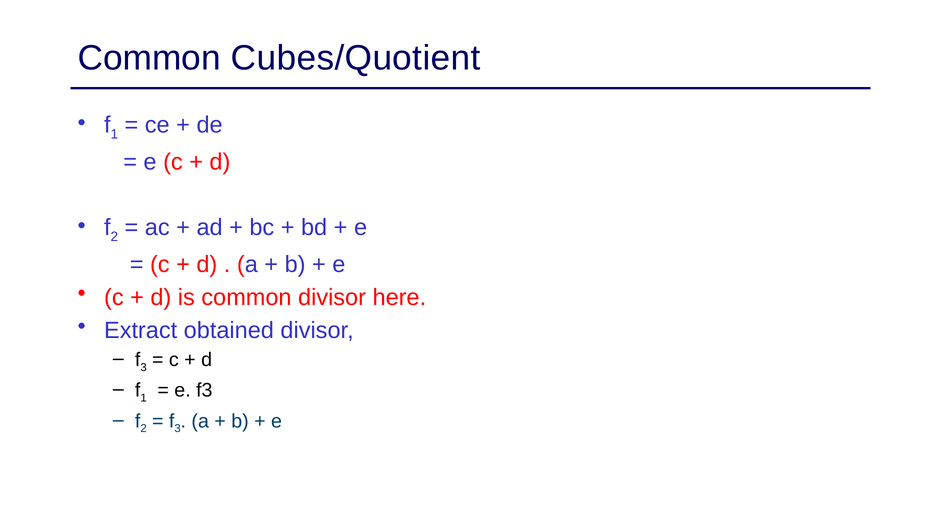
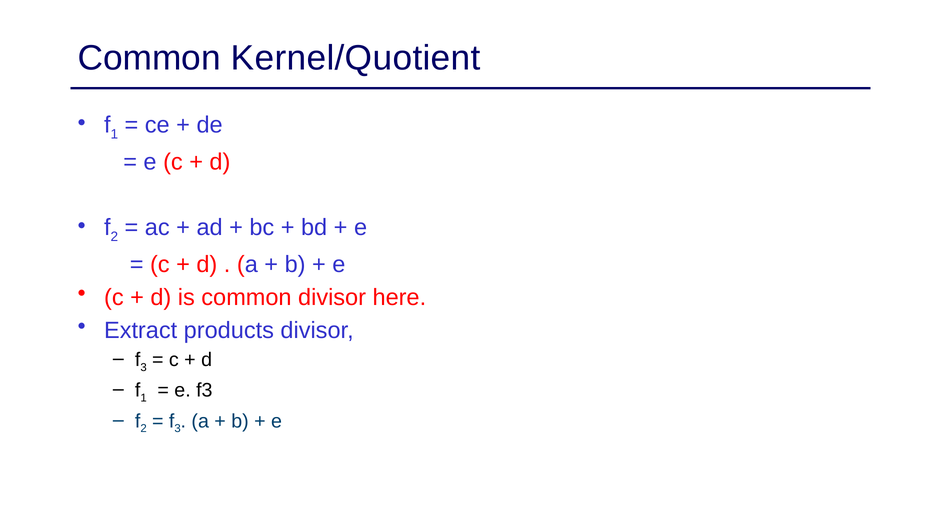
Cubes/Quotient: Cubes/Quotient -> Kernel/Quotient (356, 58)
obtained: obtained -> products (229, 330)
